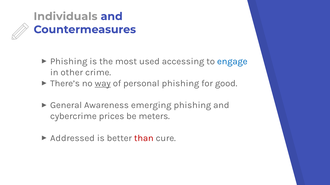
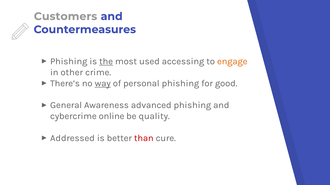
Individuals: Individuals -> Customers (66, 16)
the underline: none -> present (106, 62)
engage colour: blue -> orange (232, 62)
emerging: emerging -> advanced (151, 106)
prices: prices -> online (112, 117)
meters: meters -> quality (154, 117)
